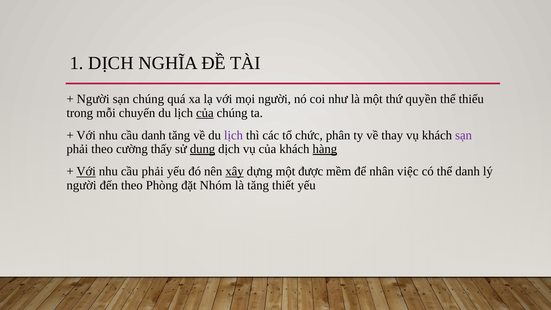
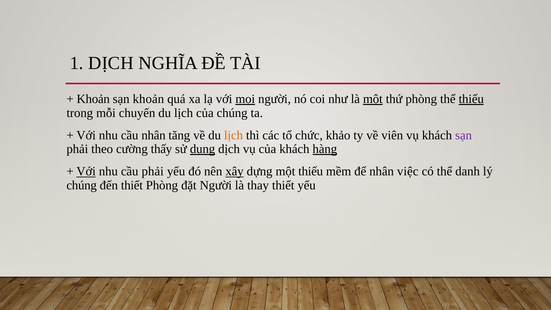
Người: Người -> Khoản (93, 99)
sạn chúng: chúng -> khoản (148, 99)
mọi underline: none -> present (245, 99)
một underline: none -> present (373, 99)
thứ quyền: quyền -> phòng (421, 99)
thiếu underline: none -> present (471, 99)
của underline: present -> none (205, 113)
cầu danh: danh -> nhân (154, 135)
lịch colour: purple -> orange (233, 135)
phân: phân -> khảo (338, 135)
thay: thay -> viên (392, 135)
một được: được -> thiếu (311, 171)
người: người -> chúng (82, 185)
đến theo: theo -> thiết (132, 185)
đặt Nhóm: Nhóm -> Người (216, 185)
là tăng: tăng -> thay (258, 185)
